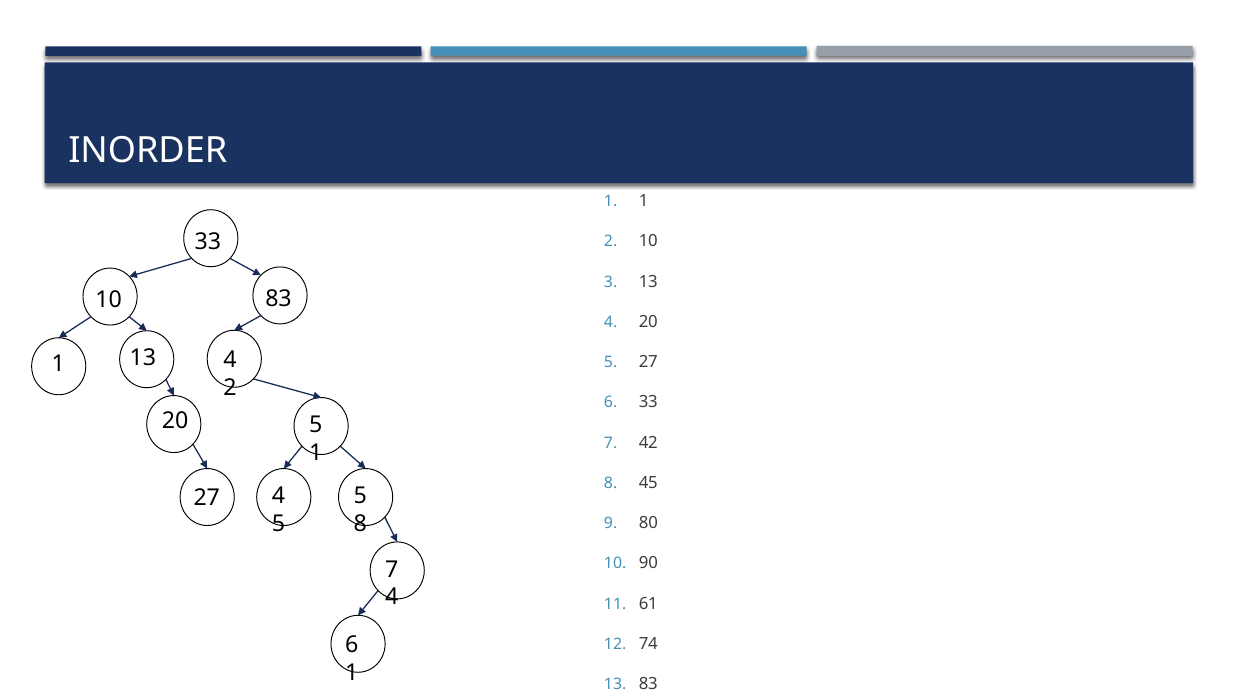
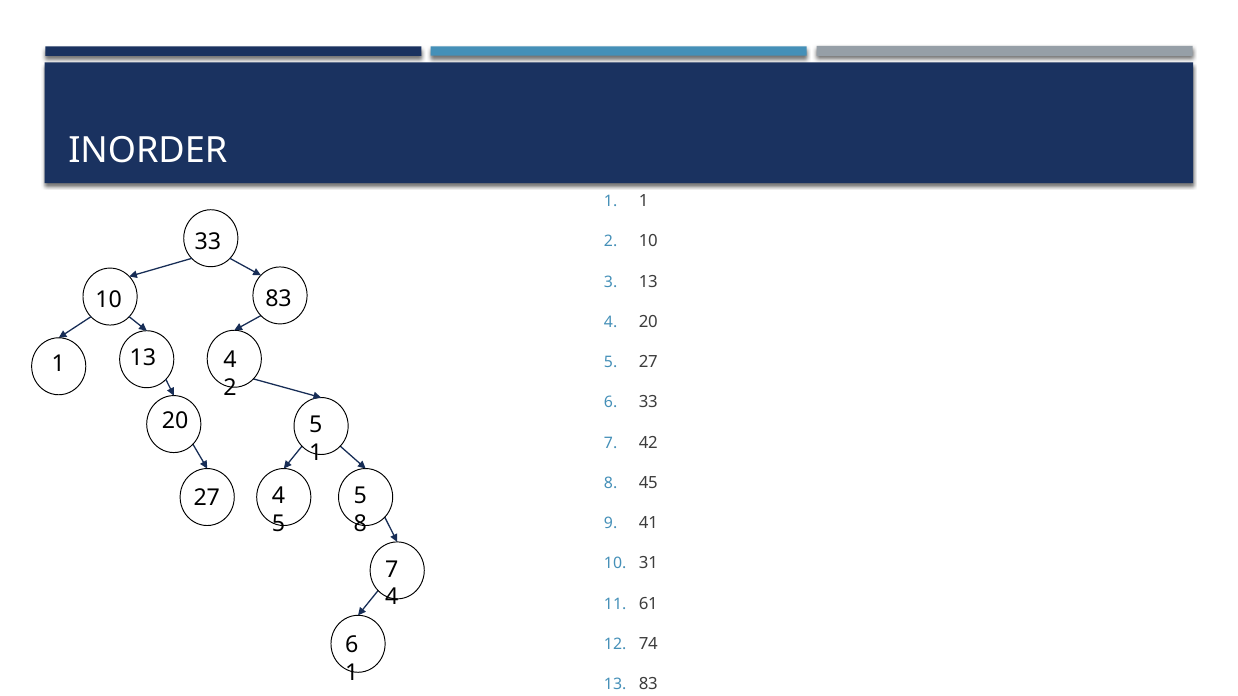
80: 80 -> 41 (648, 523)
90: 90 -> 31 (648, 564)
